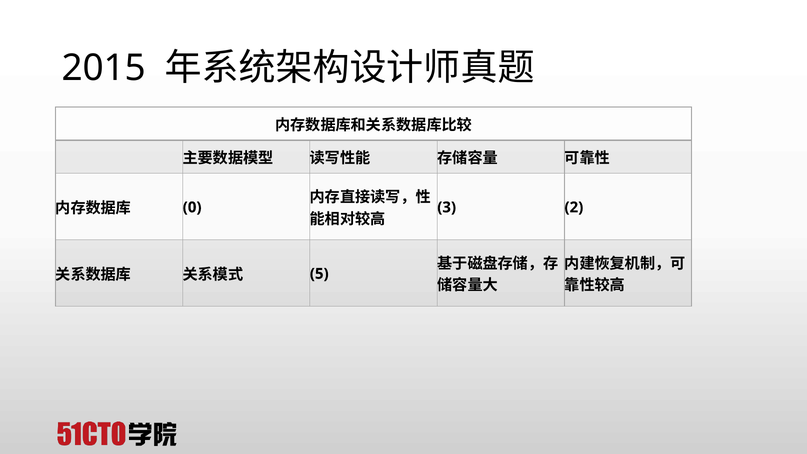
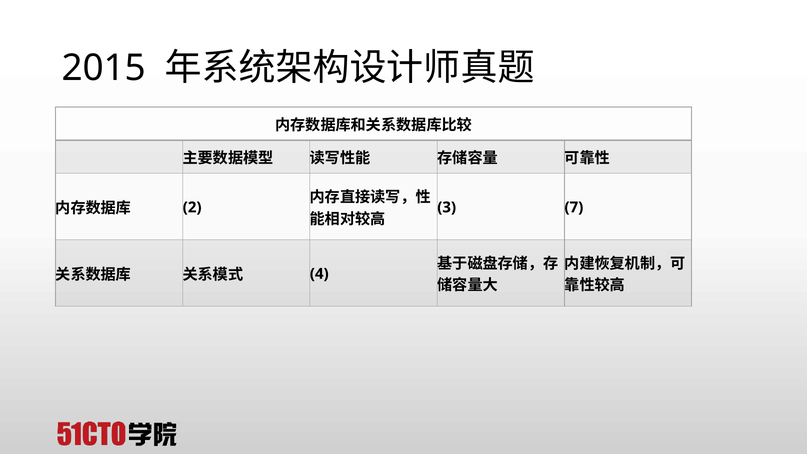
0: 0 -> 2 (192, 207)
2: 2 -> 7 (574, 207)
5: 5 -> 4 (319, 274)
